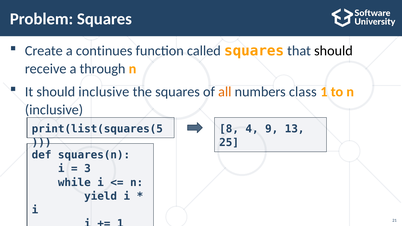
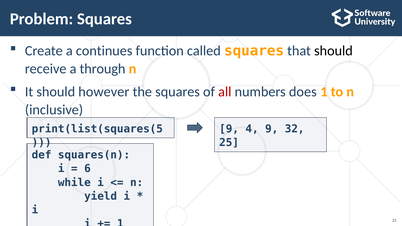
should inclusive: inclusive -> however (104, 92)
all colour: orange -> red (225, 92)
class: class -> does (303, 92)
8: 8 -> 9 (229, 129)
13: 13 -> 32 (295, 129)
3: 3 -> 6 (87, 169)
